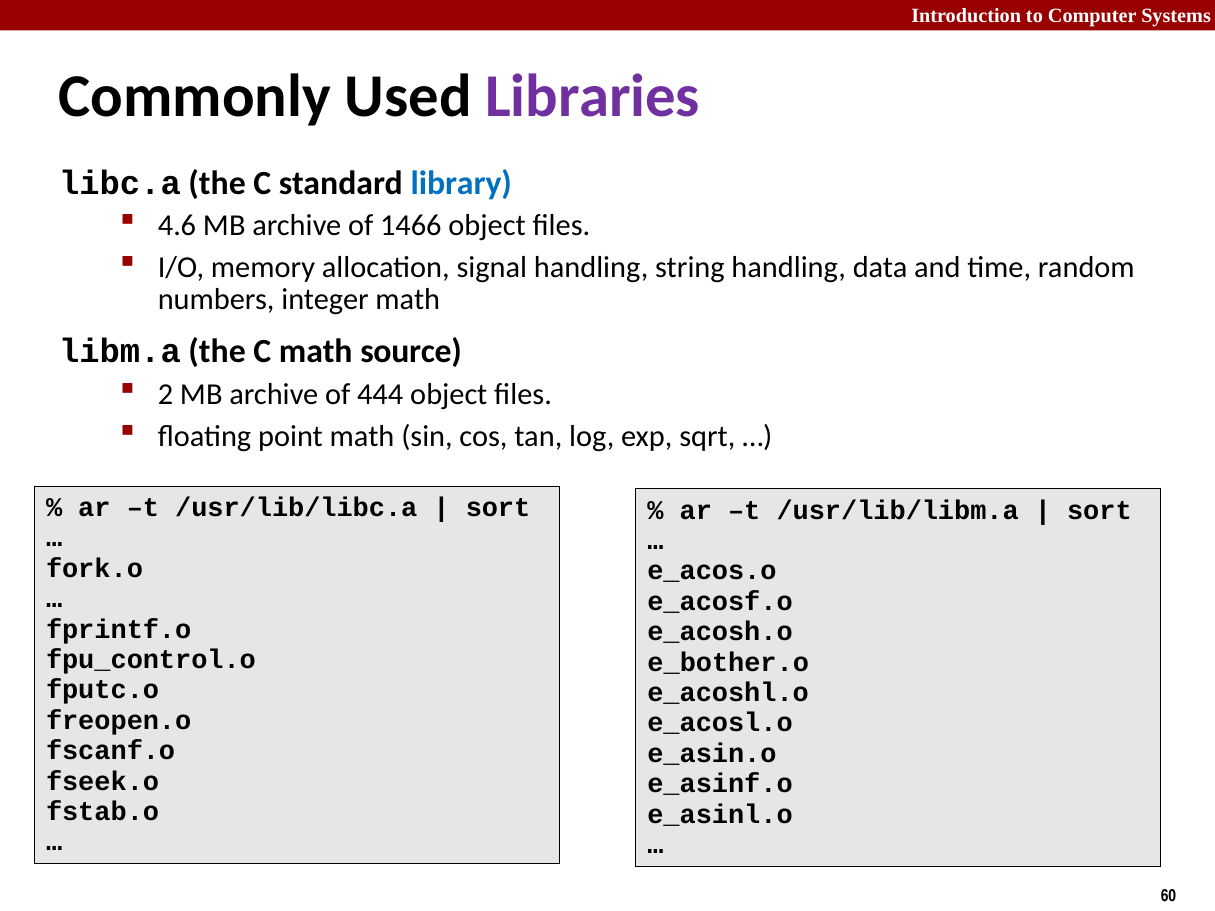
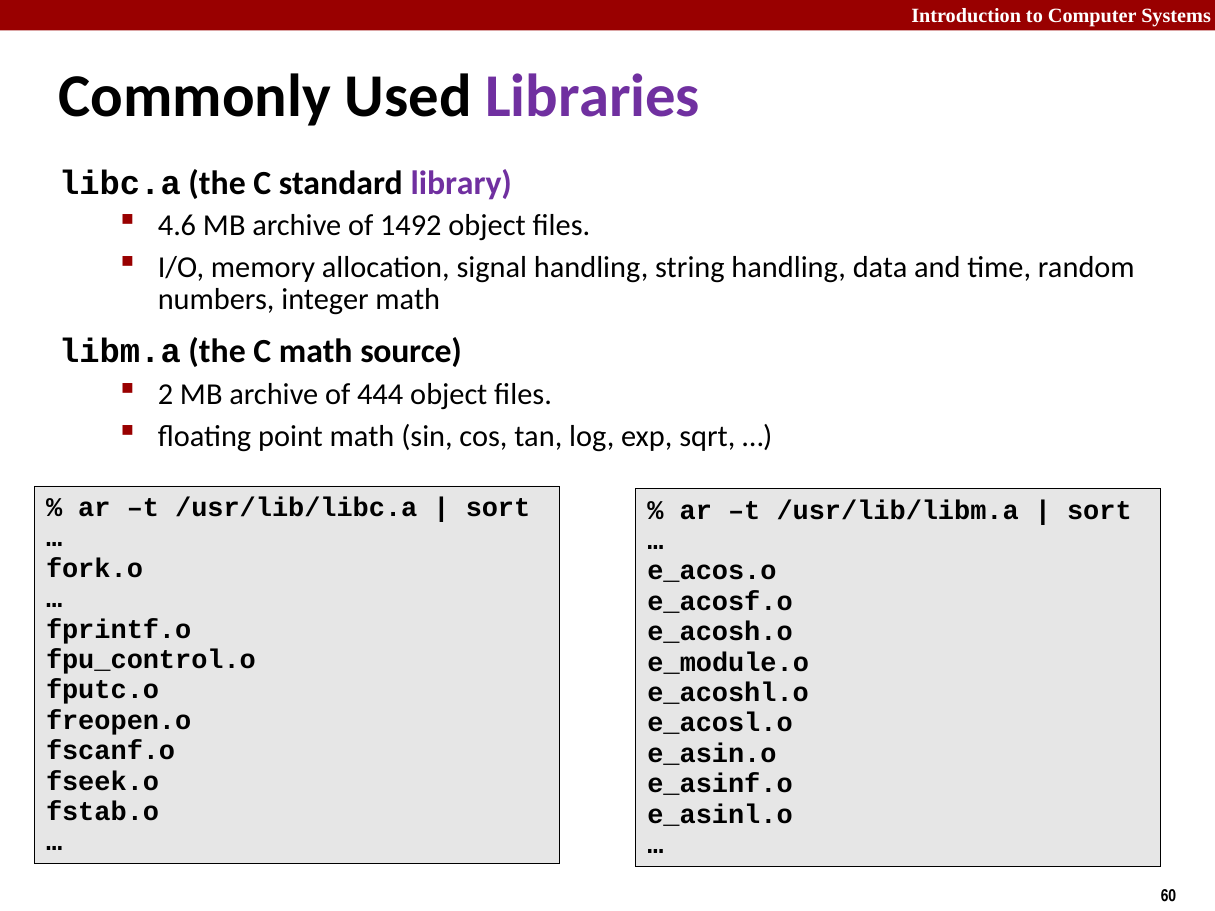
library colour: blue -> purple (461, 183)
1466: 1466 -> 1492 (411, 226)
e_bother.o: e_bother.o -> e_module.o (728, 662)
